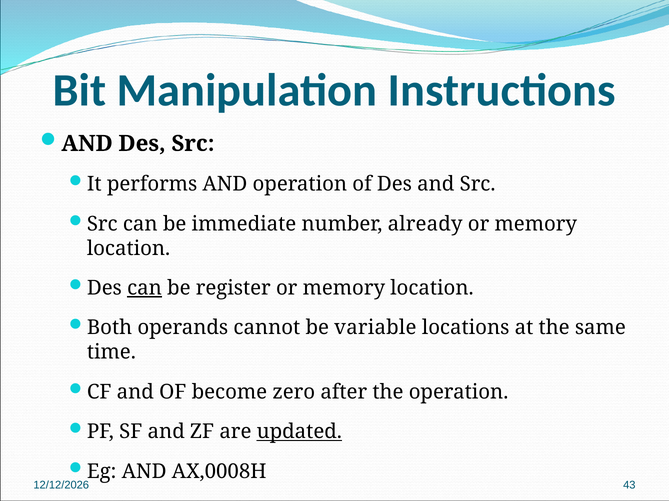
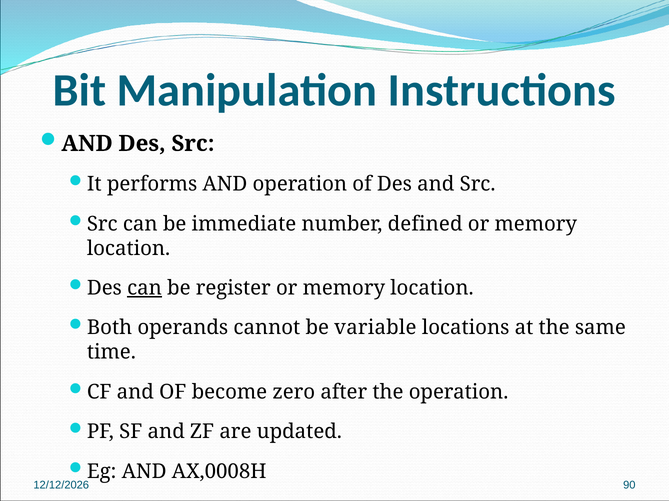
already: already -> defined (425, 224)
updated underline: present -> none (299, 432)
43: 43 -> 90 (629, 486)
